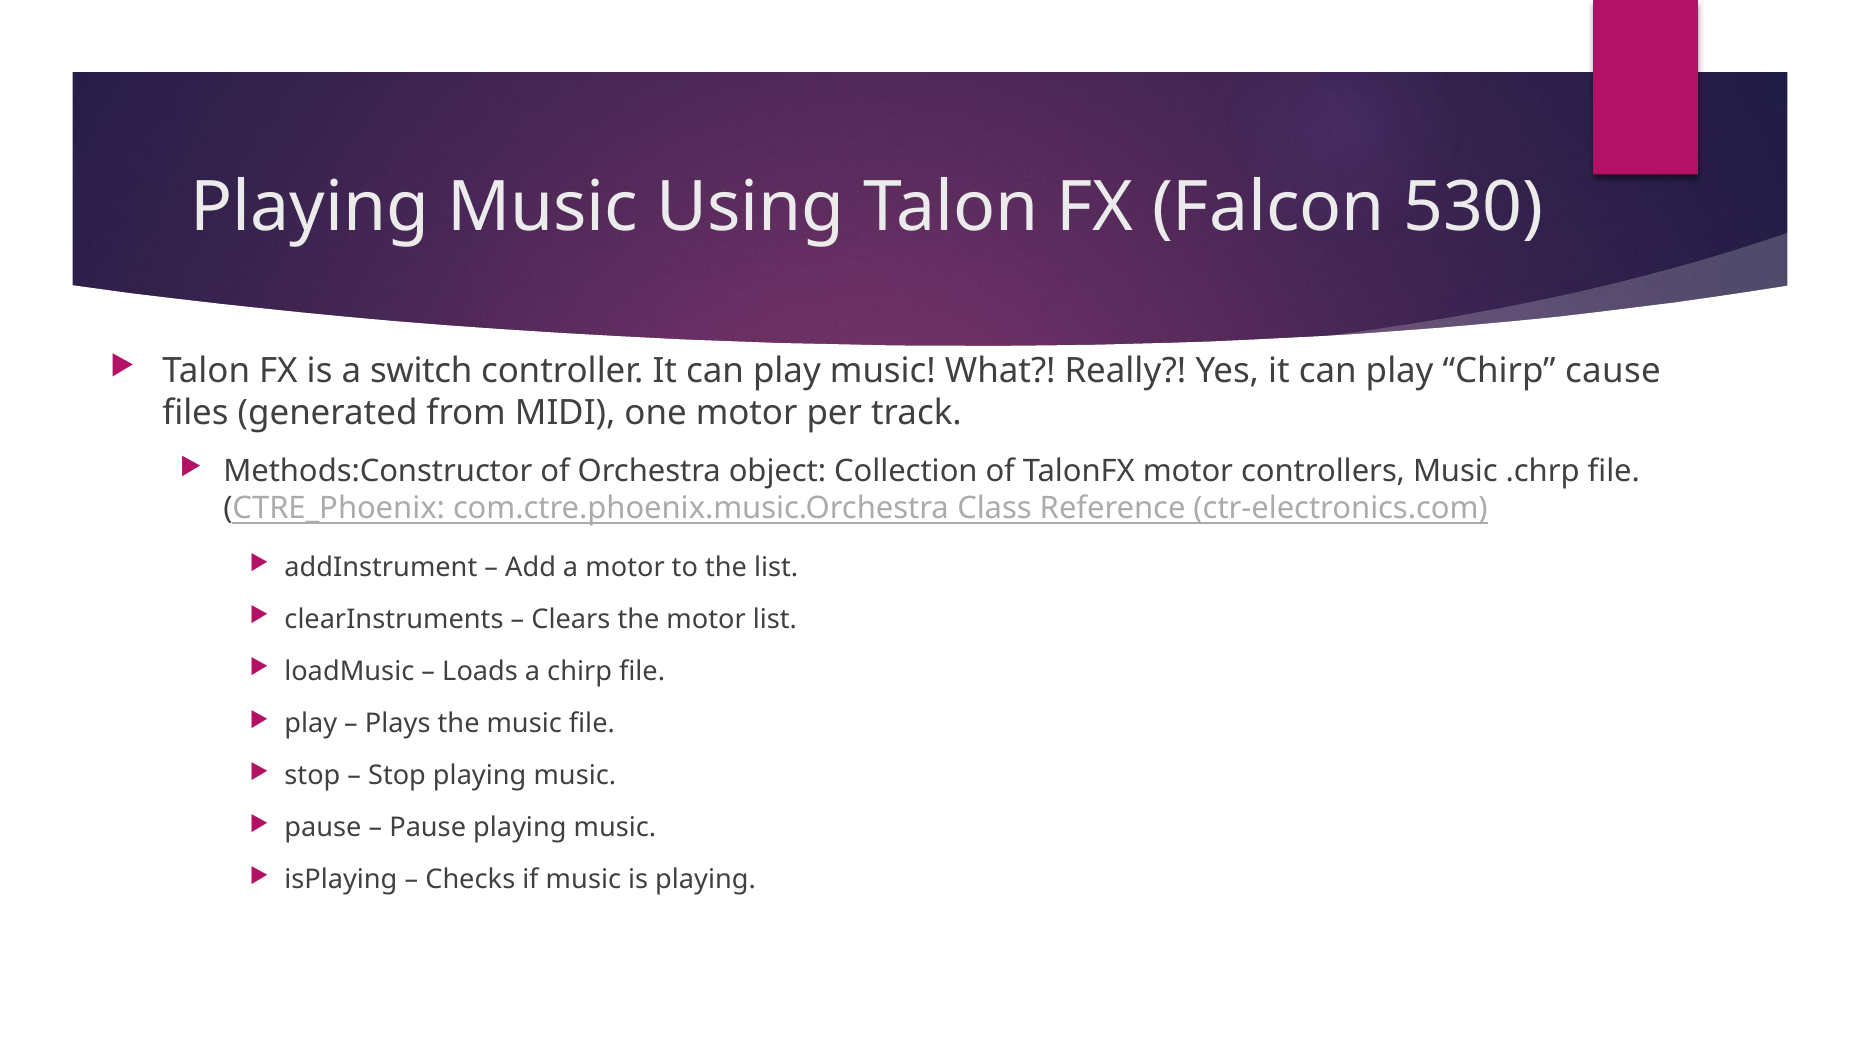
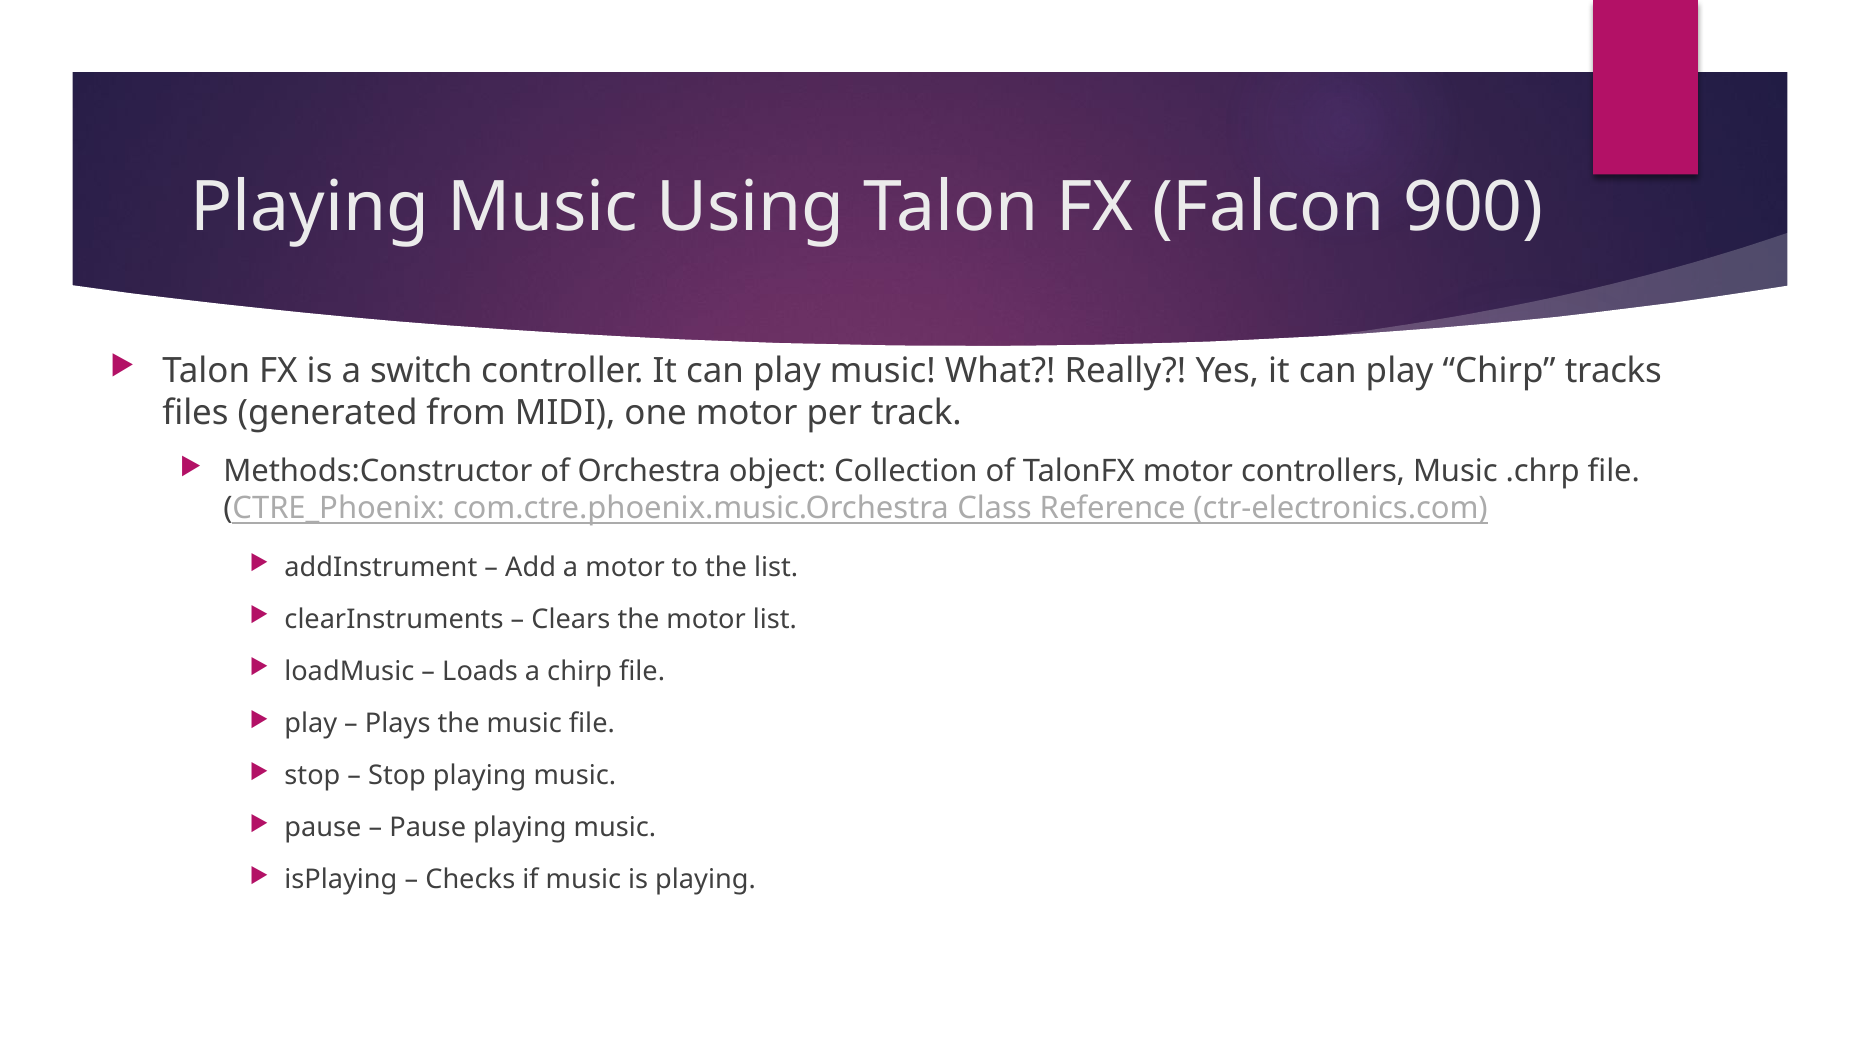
530: 530 -> 900 (1473, 207)
cause: cause -> tracks (1613, 371)
